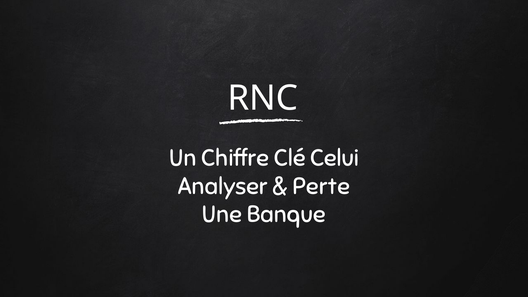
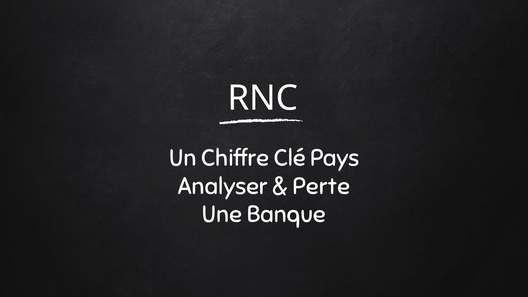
Celui: Celui -> Pays (335, 158)
